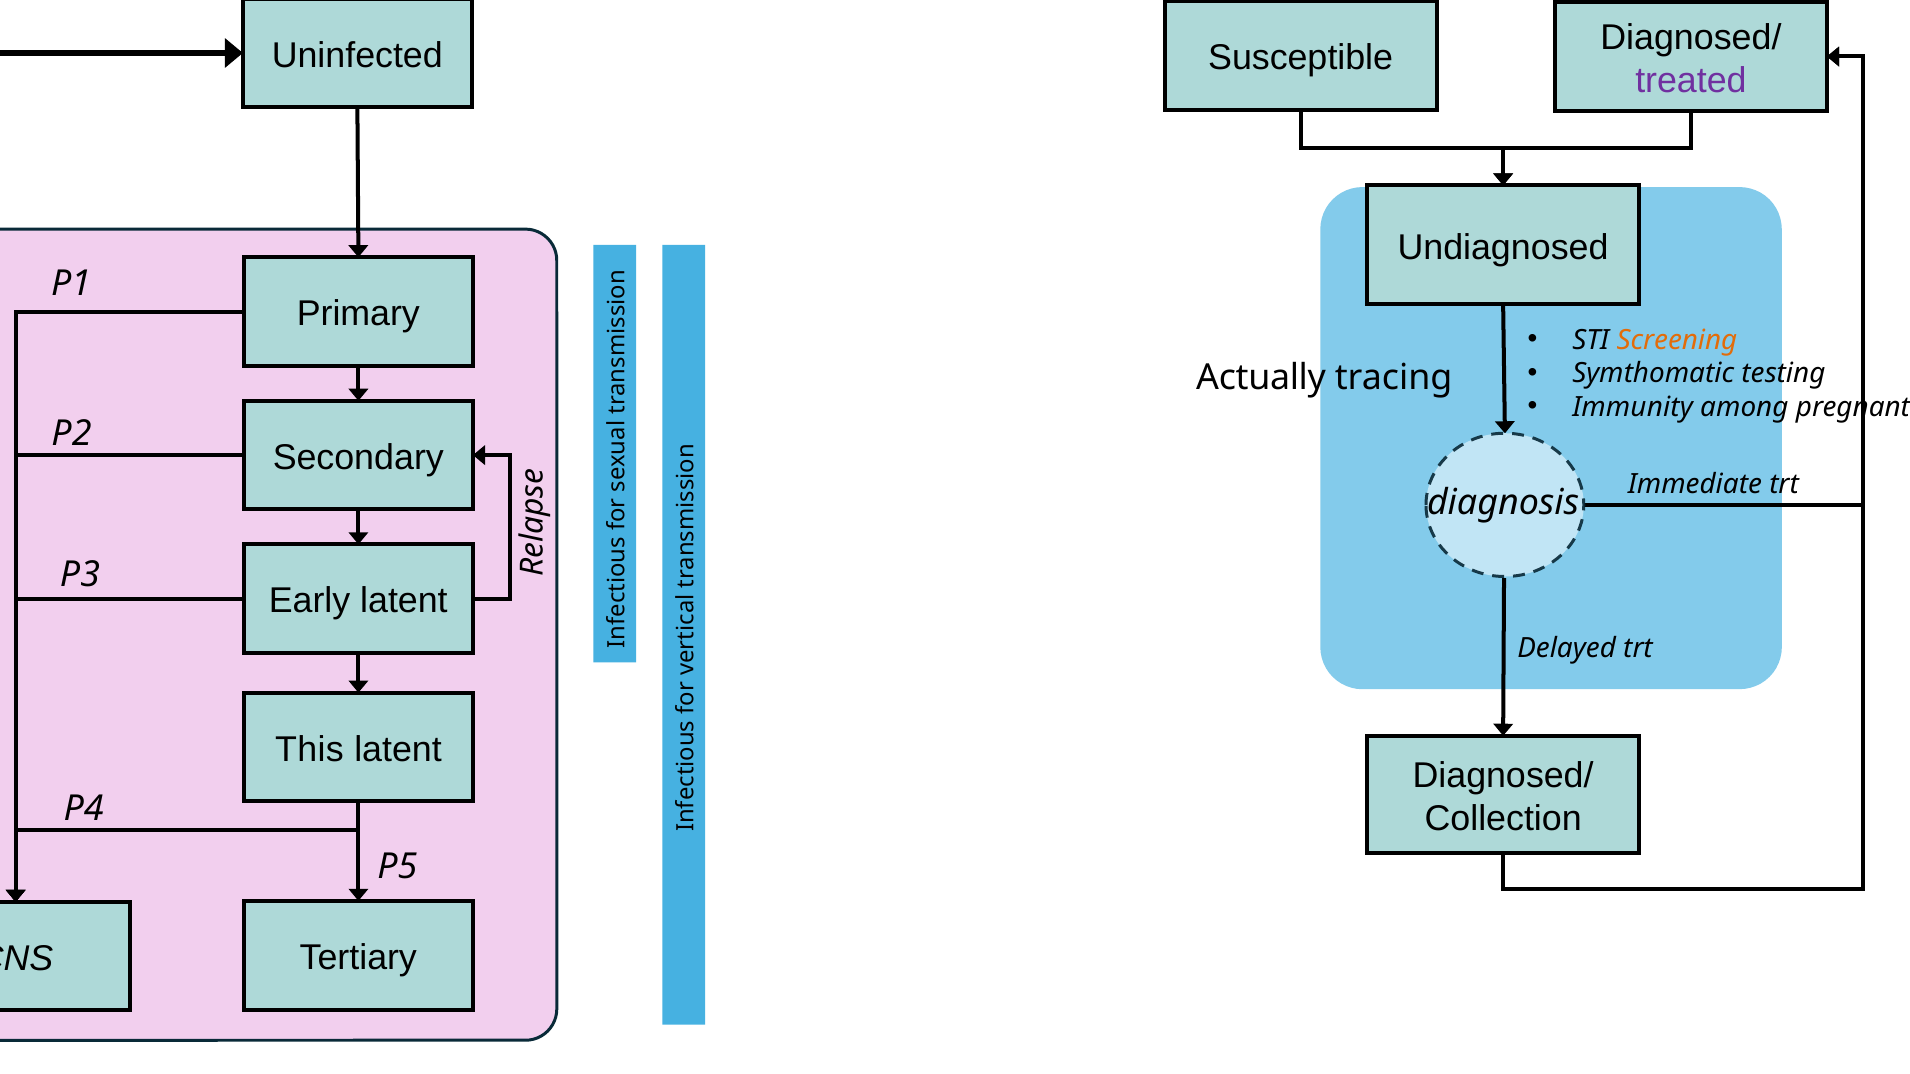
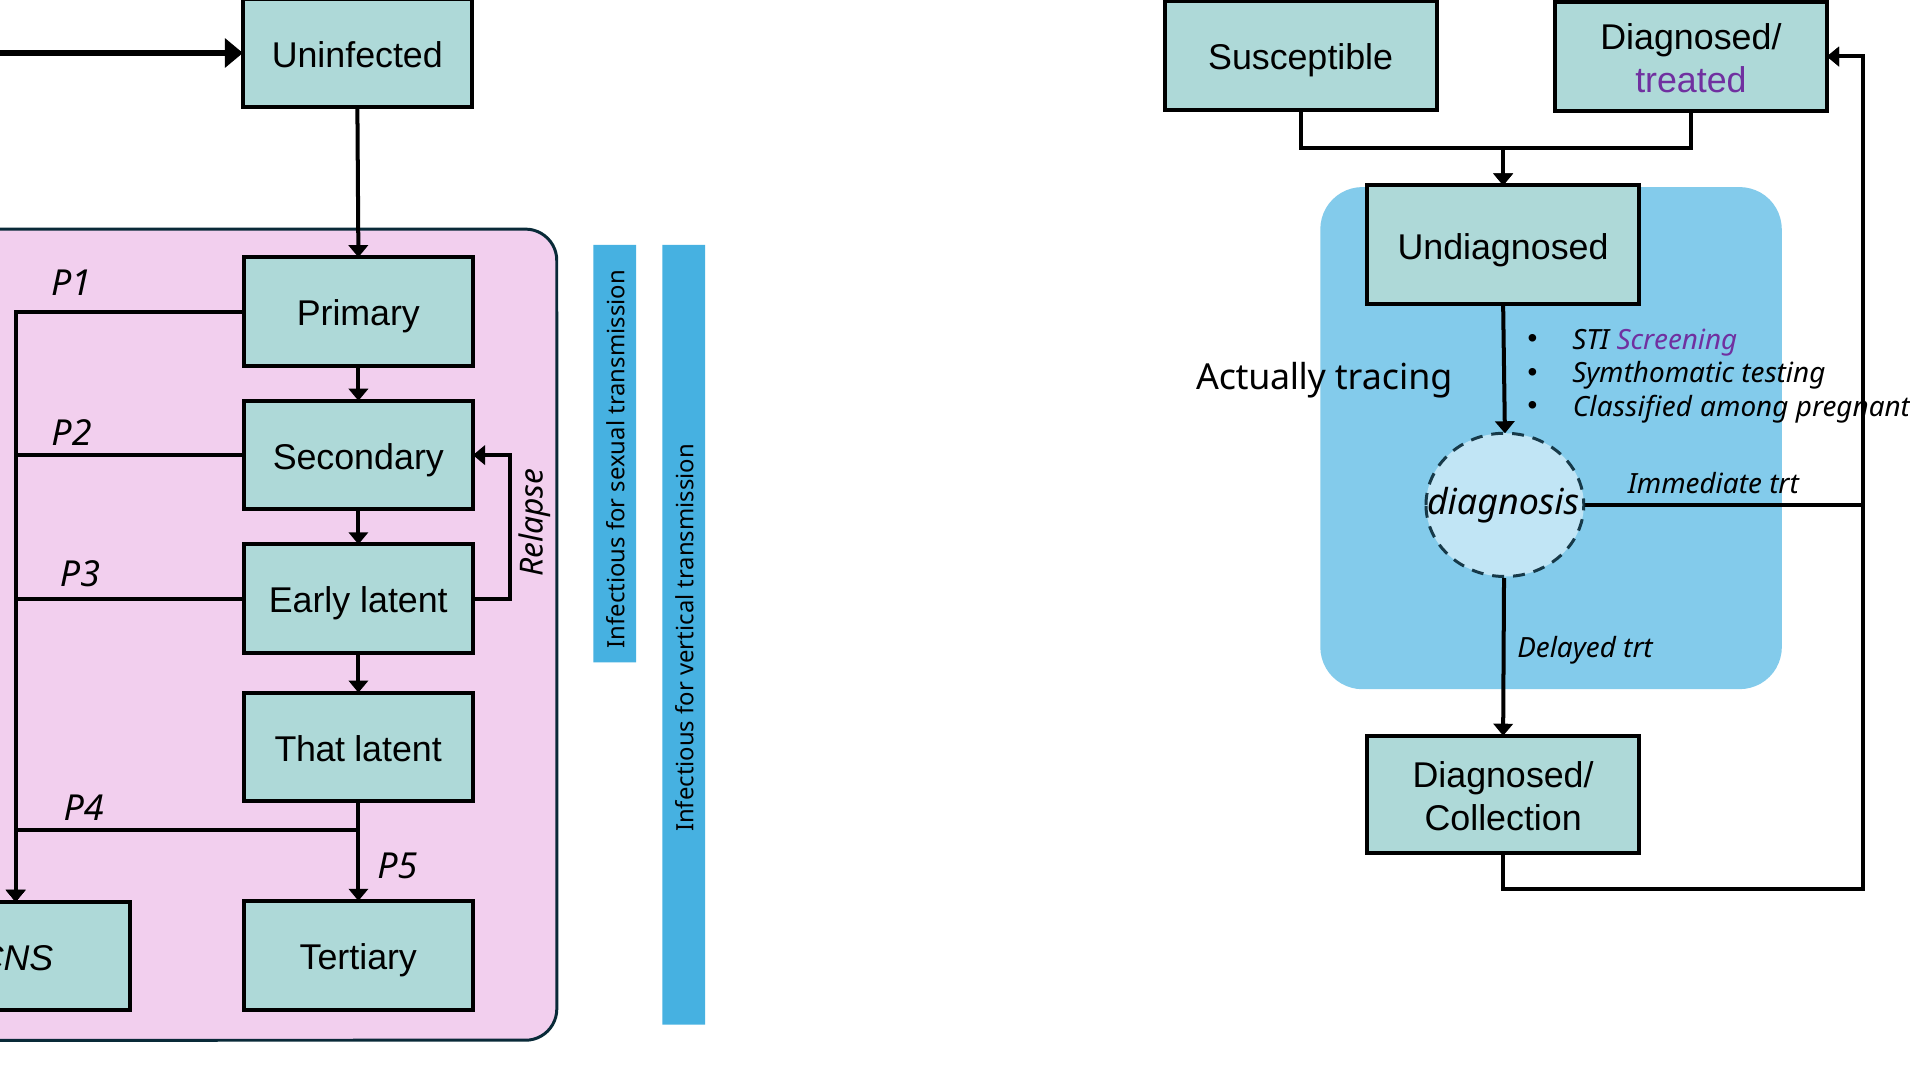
Screening colour: orange -> purple (1677, 340)
Immunity: Immunity -> Classified (1632, 407)
This: This -> That (310, 750)
